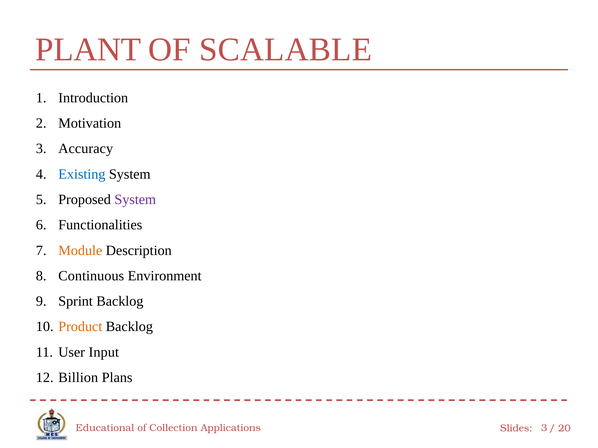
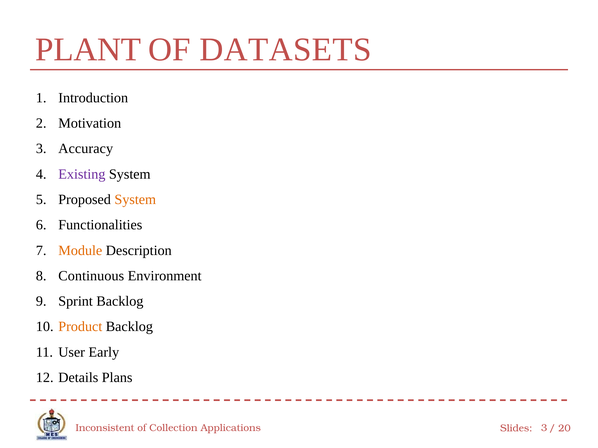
SCALABLE: SCALABLE -> DATASETS (285, 50)
Existing colour: blue -> purple (82, 174)
System colour: purple -> orange (135, 200)
Input: Input -> Early (104, 352)
Billion: Billion -> Details (78, 378)
Educational: Educational -> Inconsistent (105, 428)
